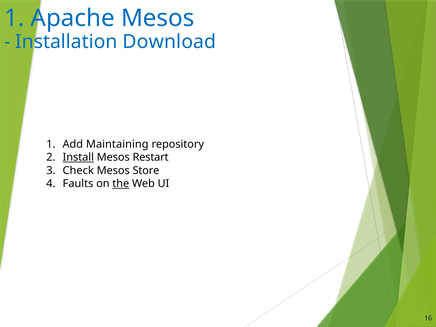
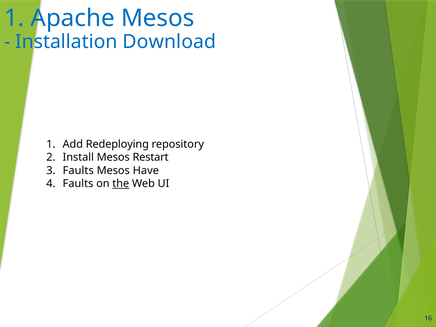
Maintaining: Maintaining -> Redeploying (117, 144)
Install underline: present -> none (78, 157)
Check: Check -> Faults (78, 170)
Store: Store -> Have (146, 170)
